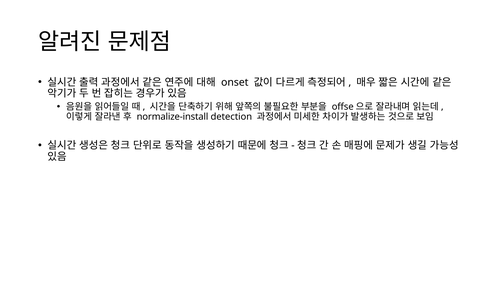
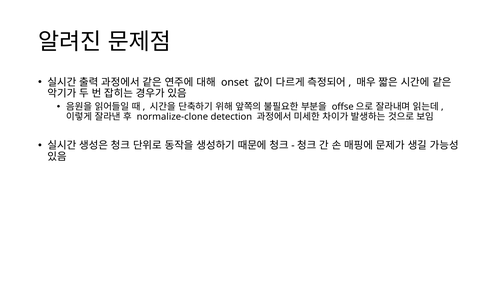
normalize-install: normalize-install -> normalize-clone (172, 117)
